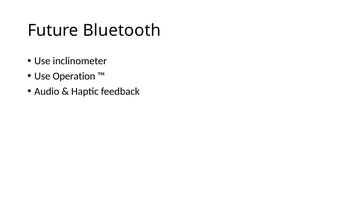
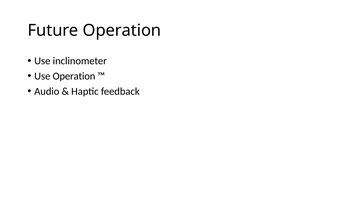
Future Bluetooth: Bluetooth -> Operation (122, 30)
